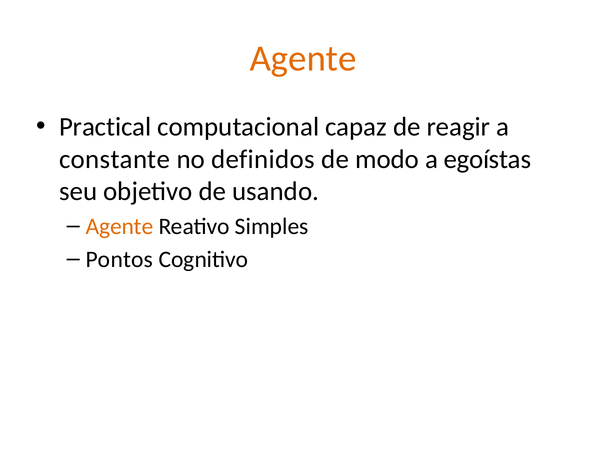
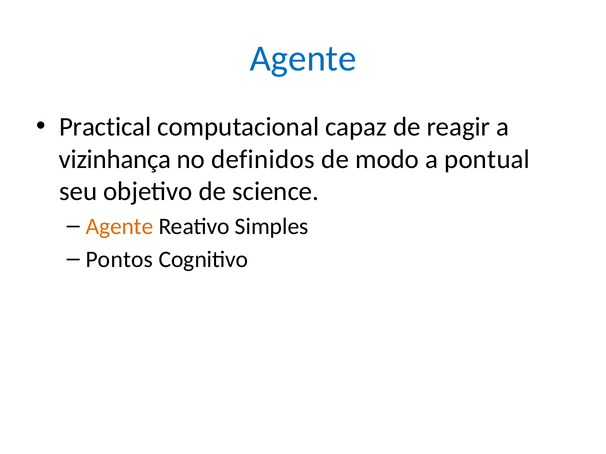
Agente colour: orange -> blue (303, 59)
constante: constante -> vizinhança (115, 159)
egoístas: egoístas -> pontual (487, 159)
usando: usando -> science (276, 192)
